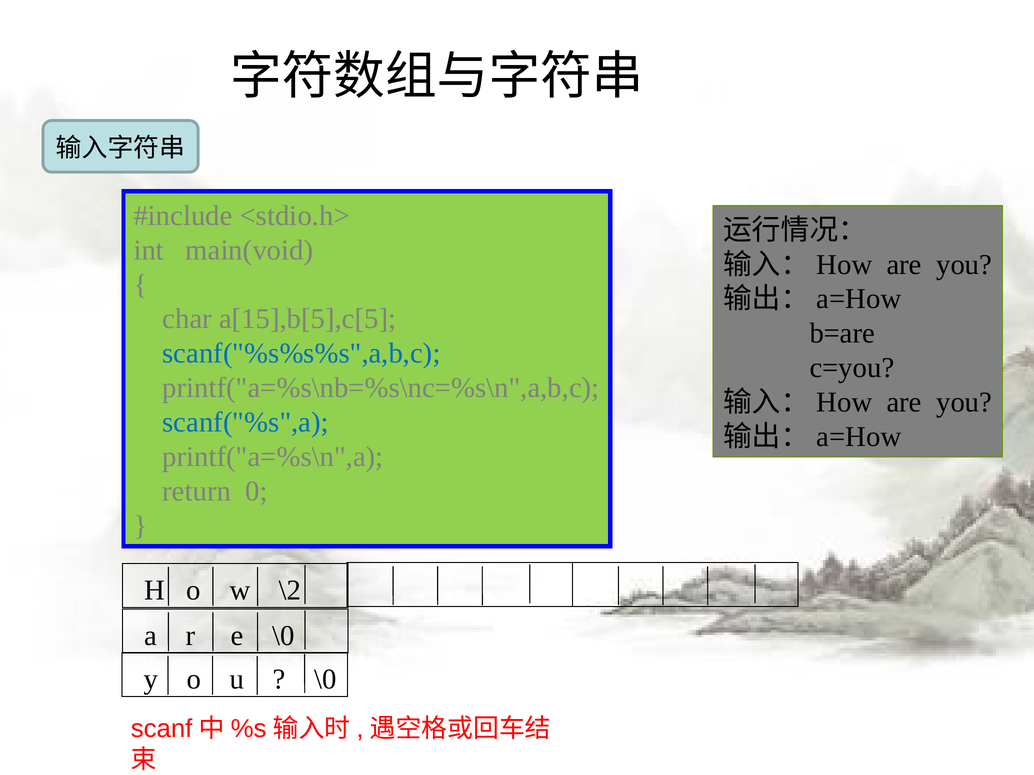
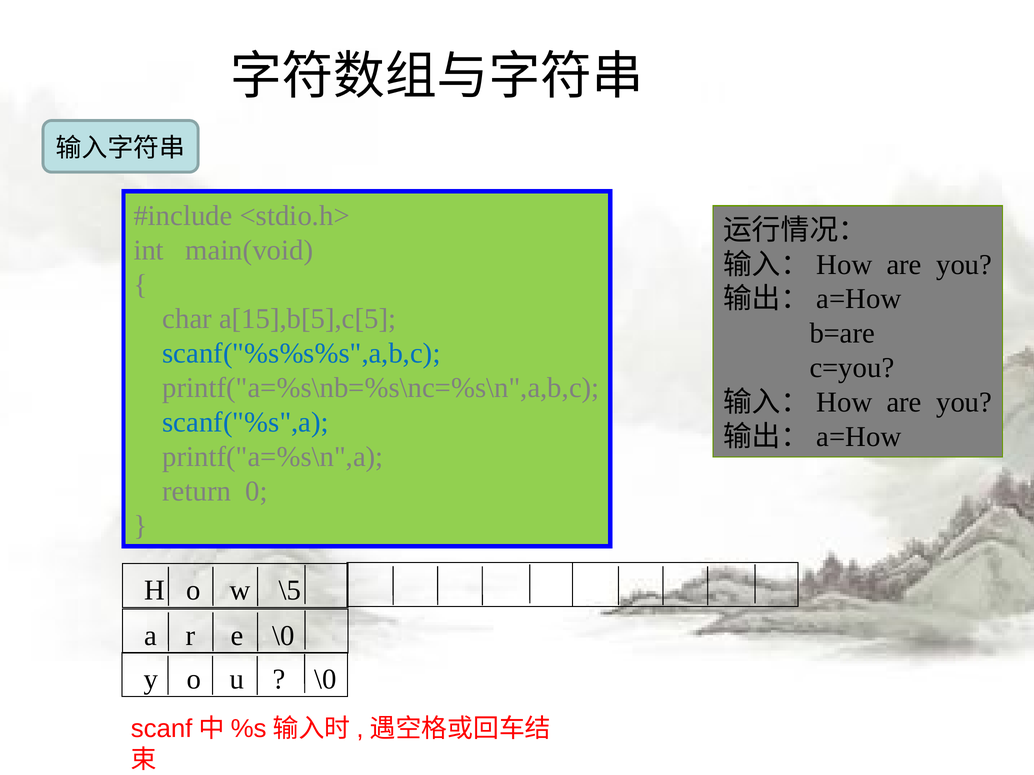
\2: \2 -> \5 (290, 591)
